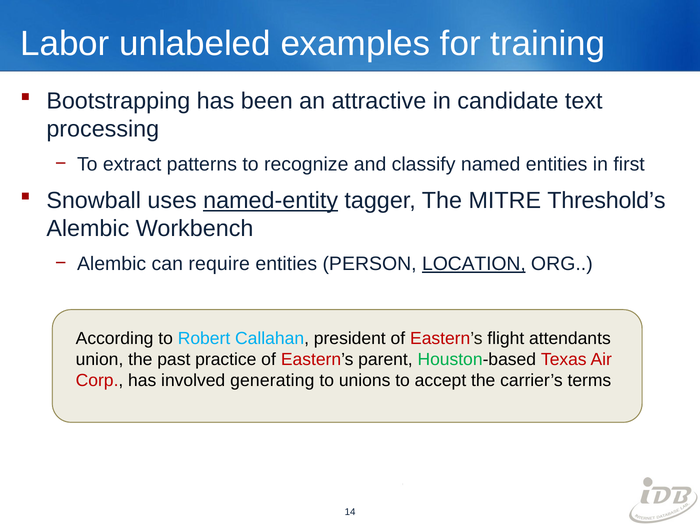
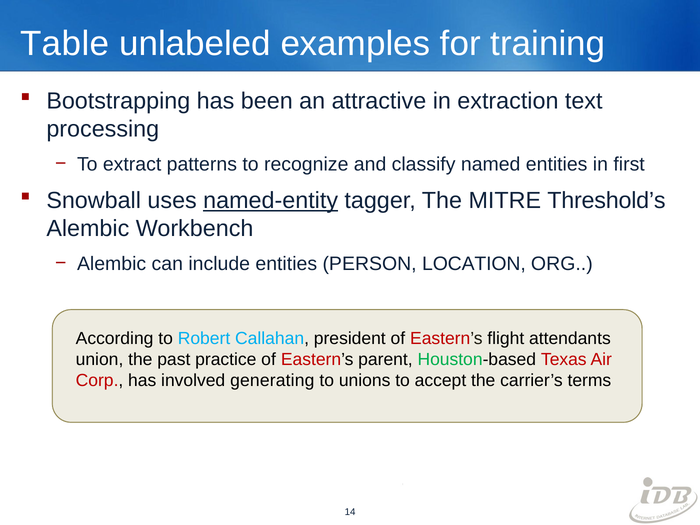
Labor: Labor -> Table (65, 43)
candidate: candidate -> extraction (508, 101)
require: require -> include (219, 264)
LOCATION underline: present -> none (474, 264)
